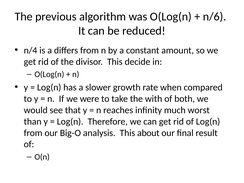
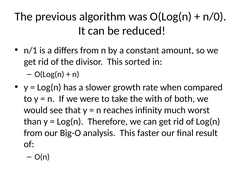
n/6: n/6 -> n/0 (215, 16)
n/4: n/4 -> n/1 (31, 50)
decide: decide -> sorted (137, 62)
about: about -> faster (148, 133)
